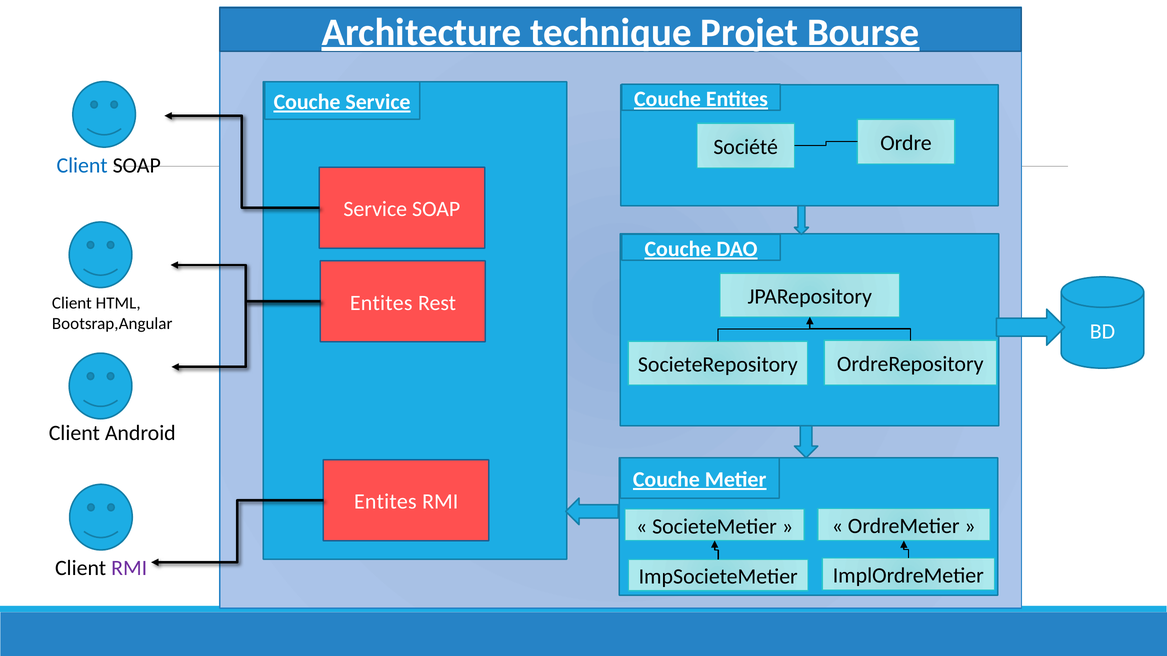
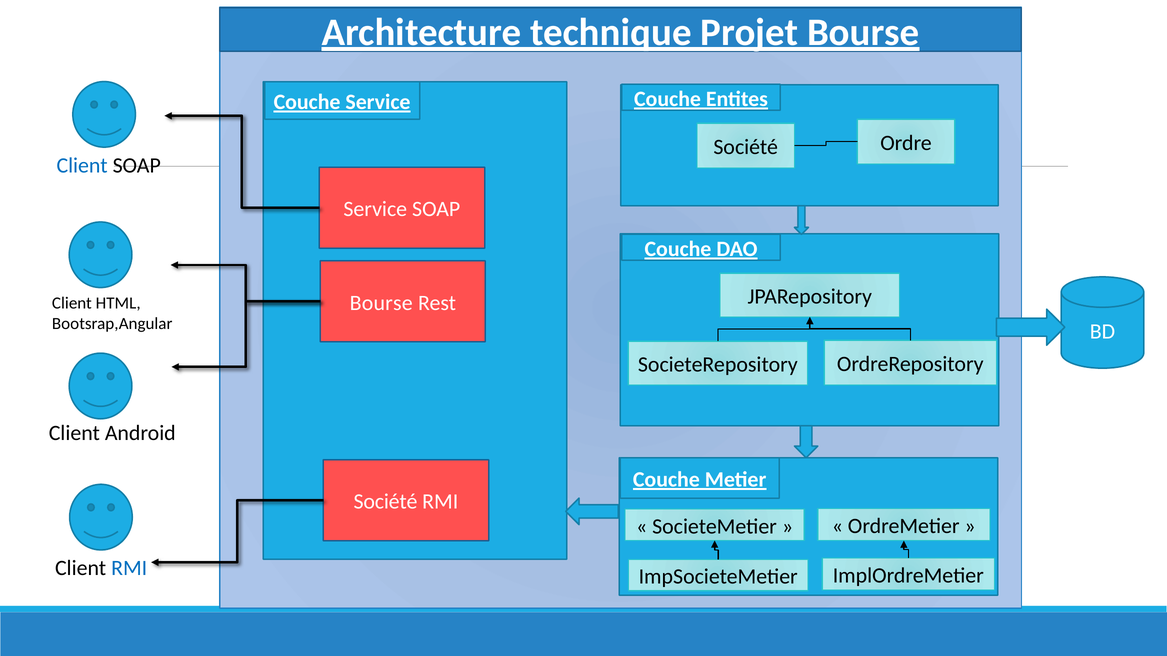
Entites: Entites -> Bourse (381, 303)
Entites: Entites -> Société (386, 502)
RMI colour: purple -> blue (129, 569)
